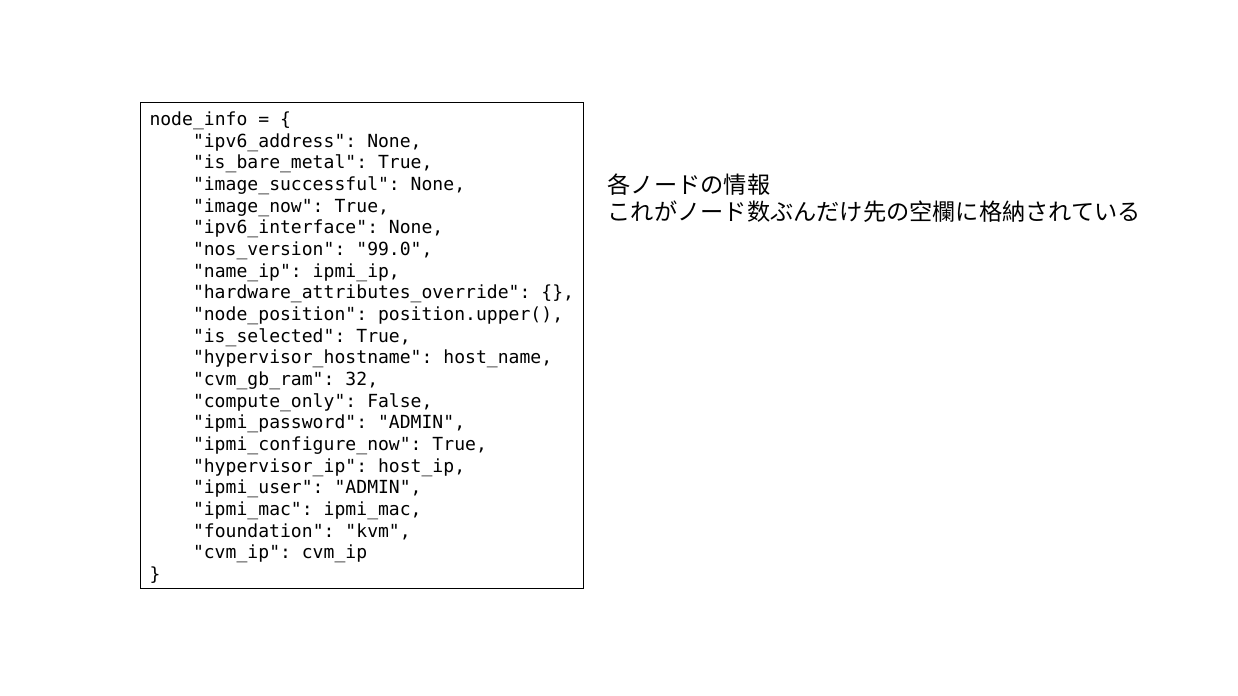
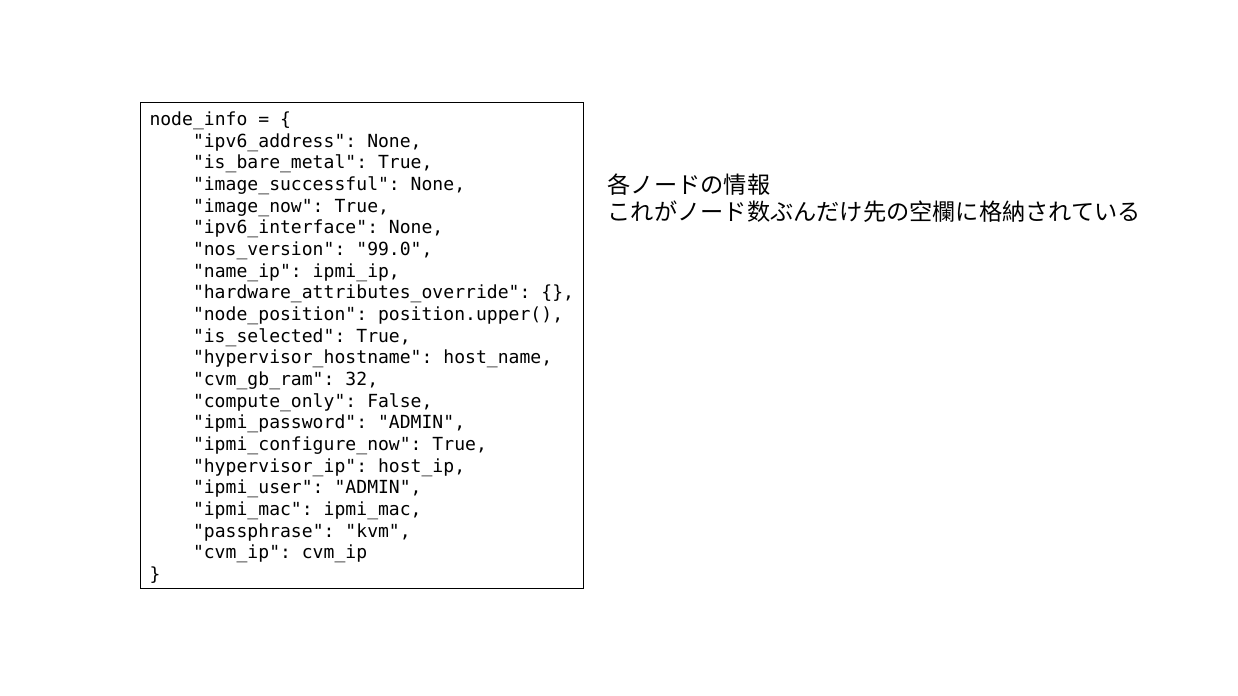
foundation: foundation -> passphrase (264, 531)
